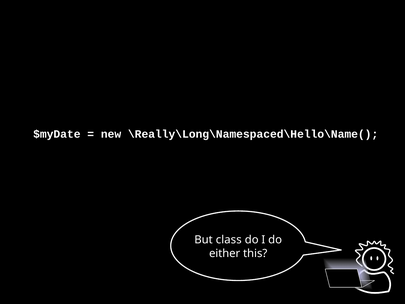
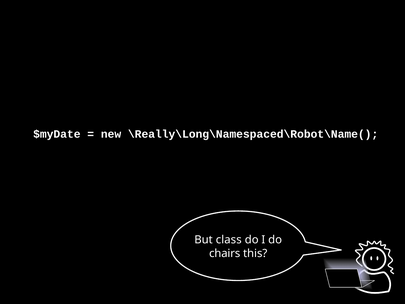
\Really\Long\Namespaced\Hello\Name(: \Really\Long\Namespaced\Hello\Name( -> \Really\Long\Namespaced\Robot\Name( (253, 134)
either: either -> chairs (225, 253)
